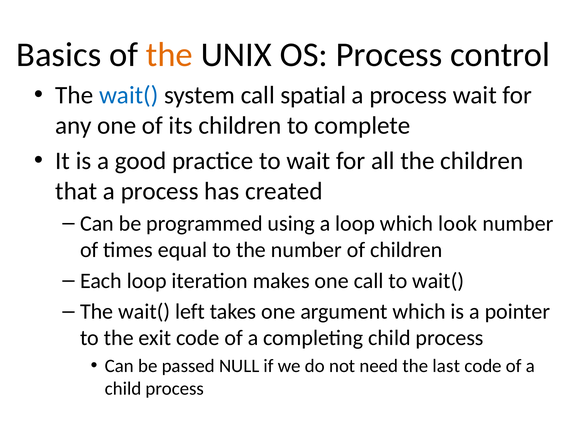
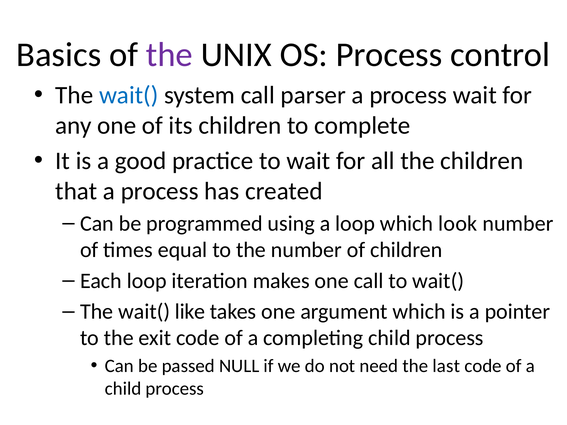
the colour: orange -> purple (169, 55)
spatial: spatial -> parser (313, 95)
left: left -> like (190, 312)
